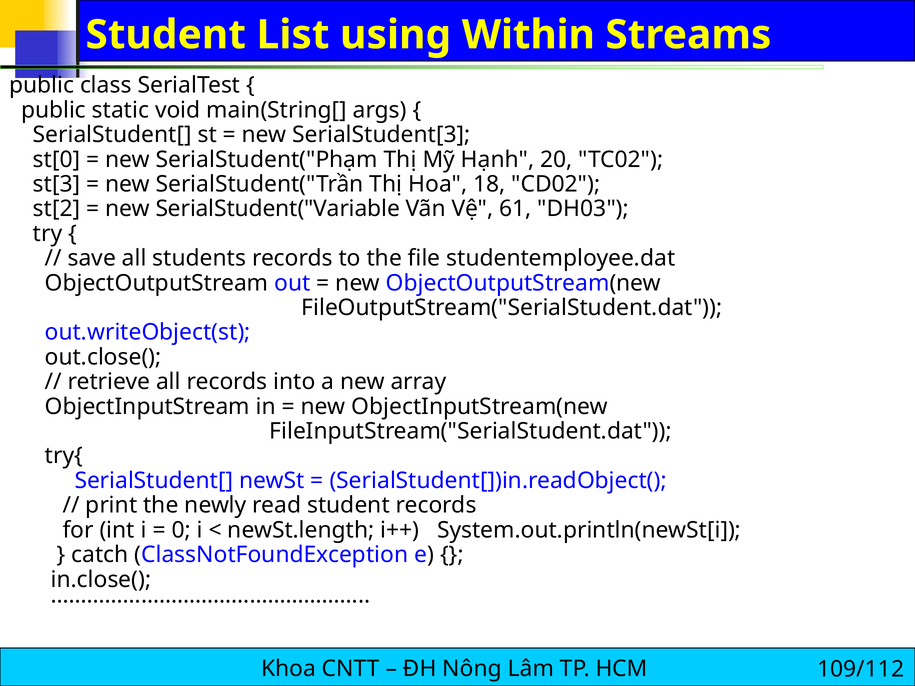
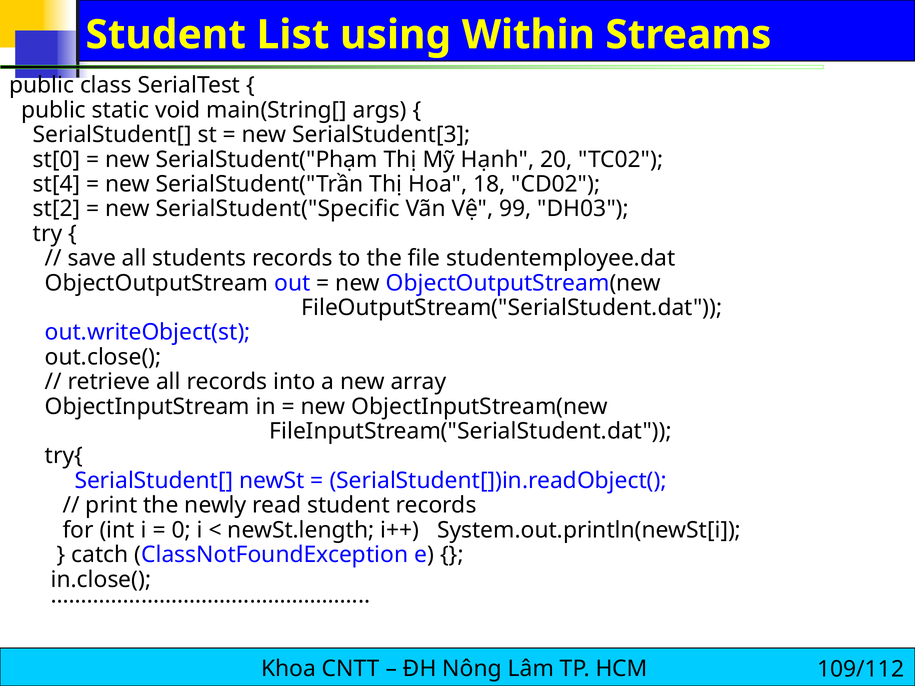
st[3: st[3 -> st[4 (57, 184)
SerialStudent("Variable: SerialStudent("Variable -> SerialStudent("Specific (278, 209)
61: 61 -> 99 (515, 209)
